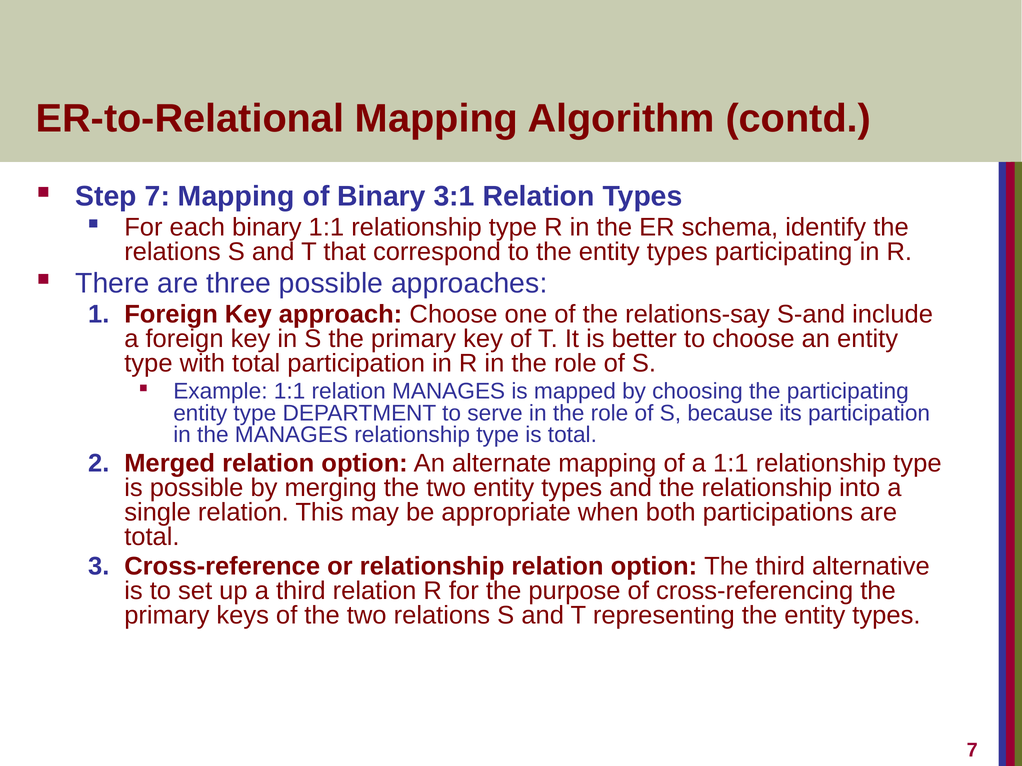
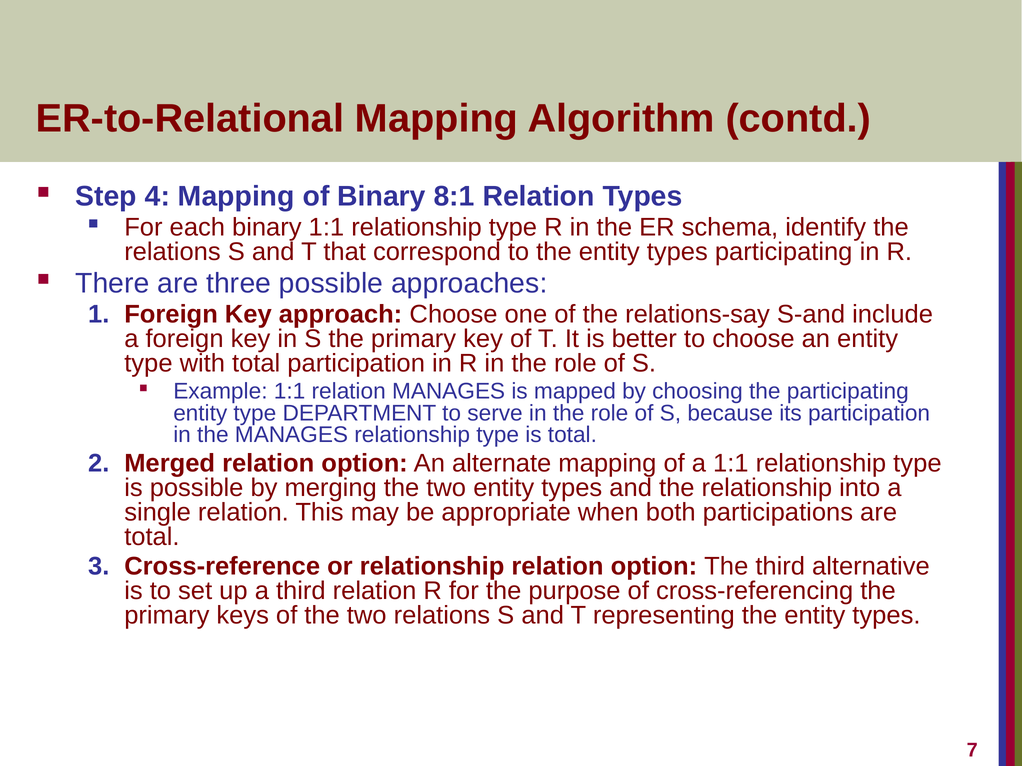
Step 7: 7 -> 4 (157, 196)
3:1: 3:1 -> 8:1 (454, 196)
